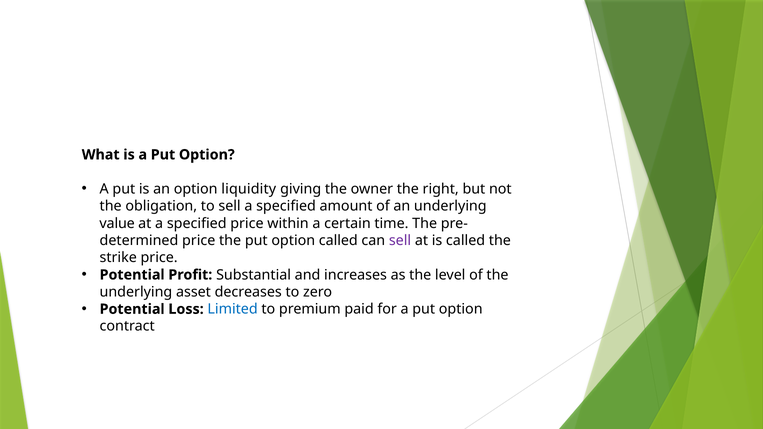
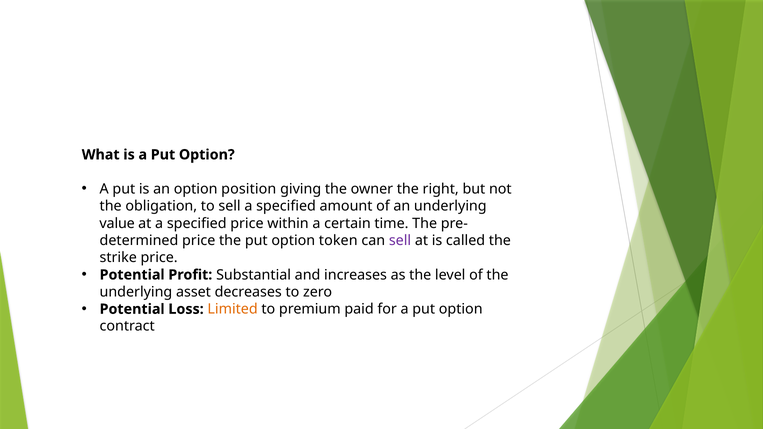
liquidity: liquidity -> position (249, 189)
option called: called -> token (338, 241)
Limited colour: blue -> orange (233, 309)
